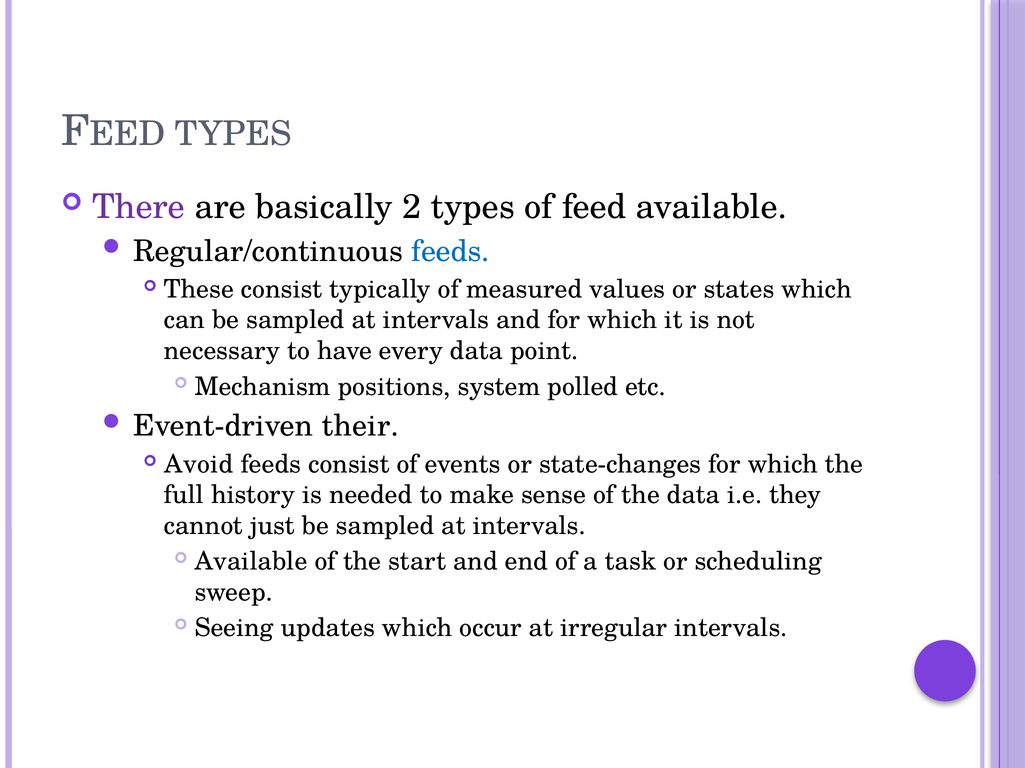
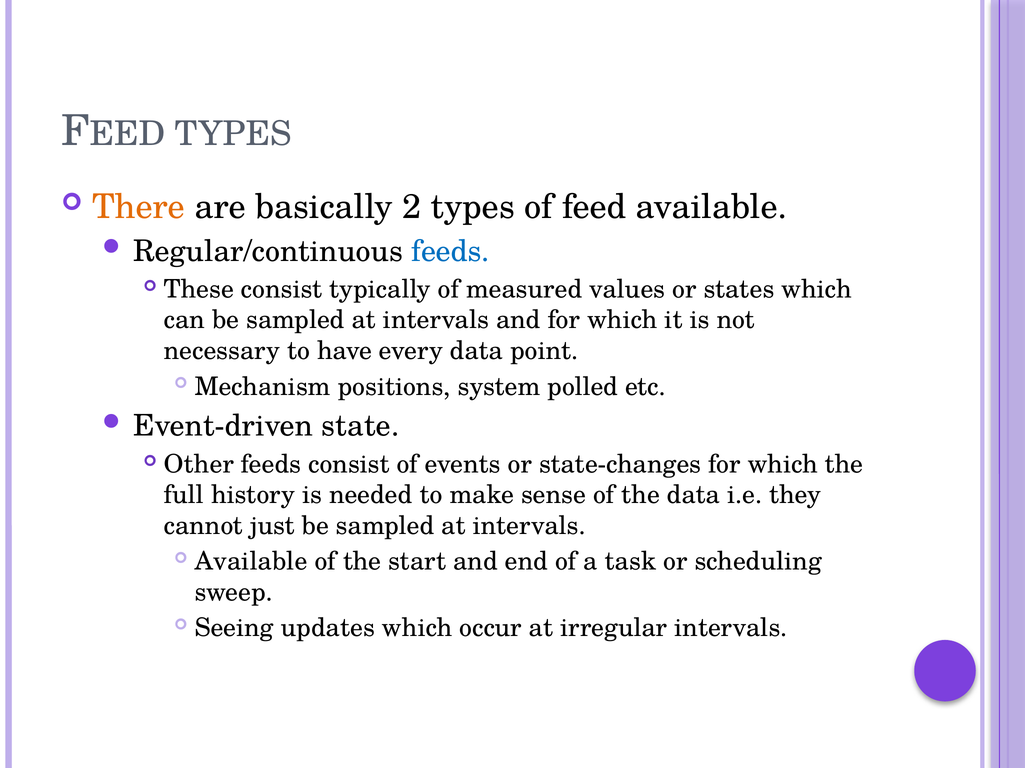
There colour: purple -> orange (139, 207)
their: their -> state (360, 427)
Avoid: Avoid -> Other (199, 465)
